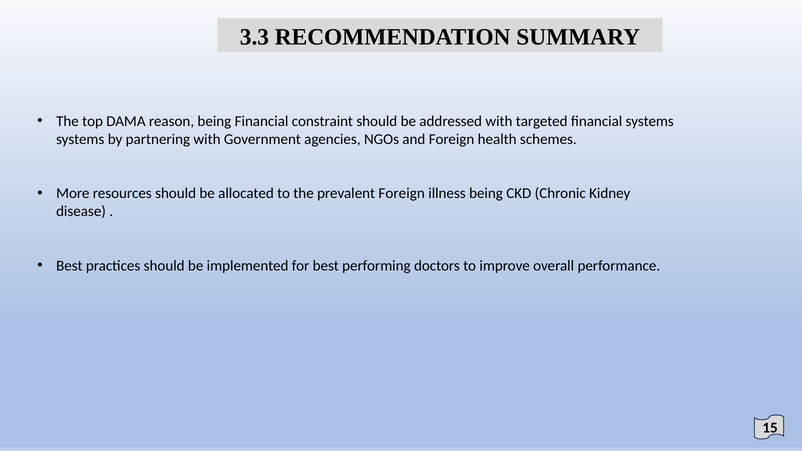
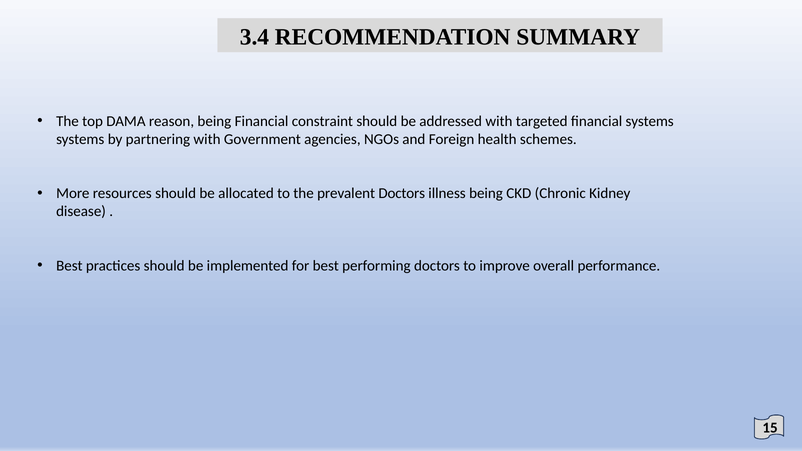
3.3: 3.3 -> 3.4 (254, 37)
prevalent Foreign: Foreign -> Doctors (402, 193)
